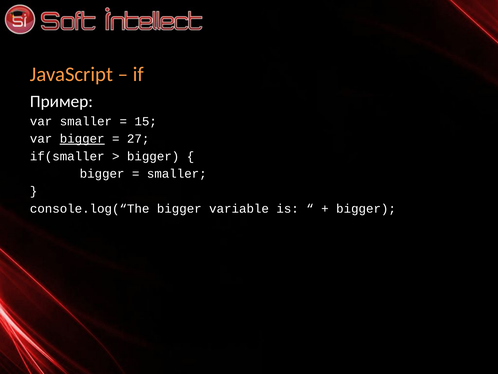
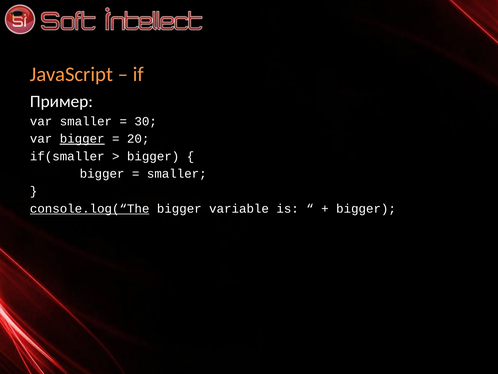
15: 15 -> 30 (146, 121)
27: 27 -> 20 (138, 139)
console.log(“The underline: none -> present (90, 208)
